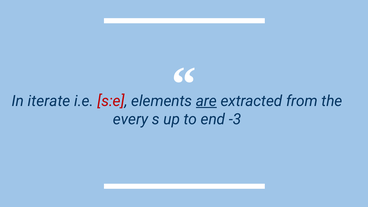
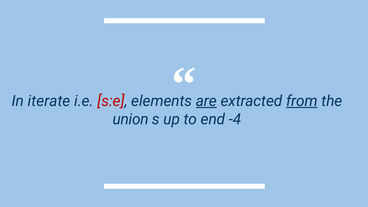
from underline: none -> present (302, 101)
every: every -> union (131, 119)
-3: -3 -> -4 (235, 119)
